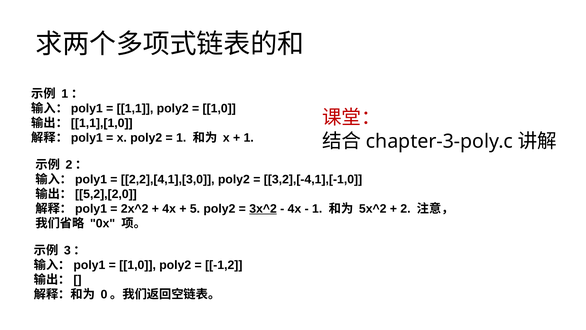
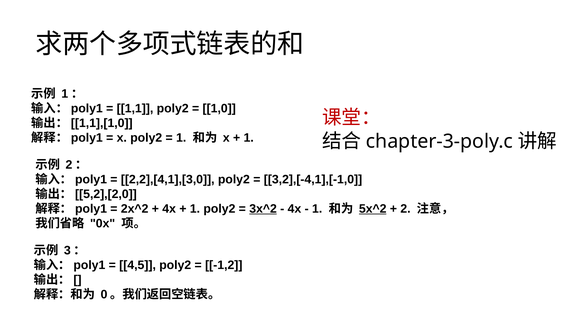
5: 5 -> 1 (195, 209)
5x^2 underline: none -> present (373, 209)
1,0: 1,0 -> 4,5 (138, 265)
